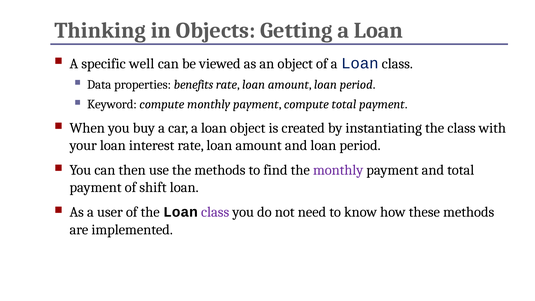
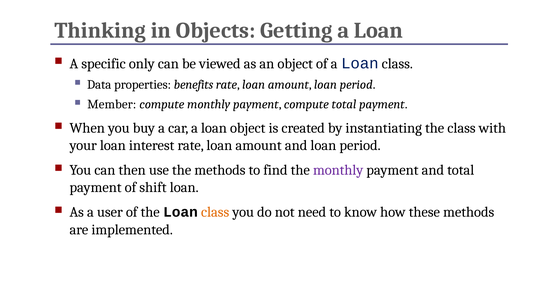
well: well -> only (142, 64)
Keyword: Keyword -> Member (112, 104)
class colour: purple -> orange (215, 212)
